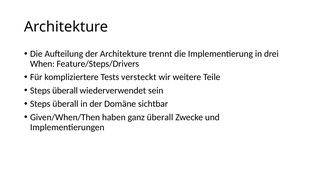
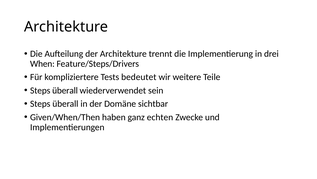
versteckt: versteckt -> bedeutet (139, 77)
ganz überall: überall -> echten (160, 117)
